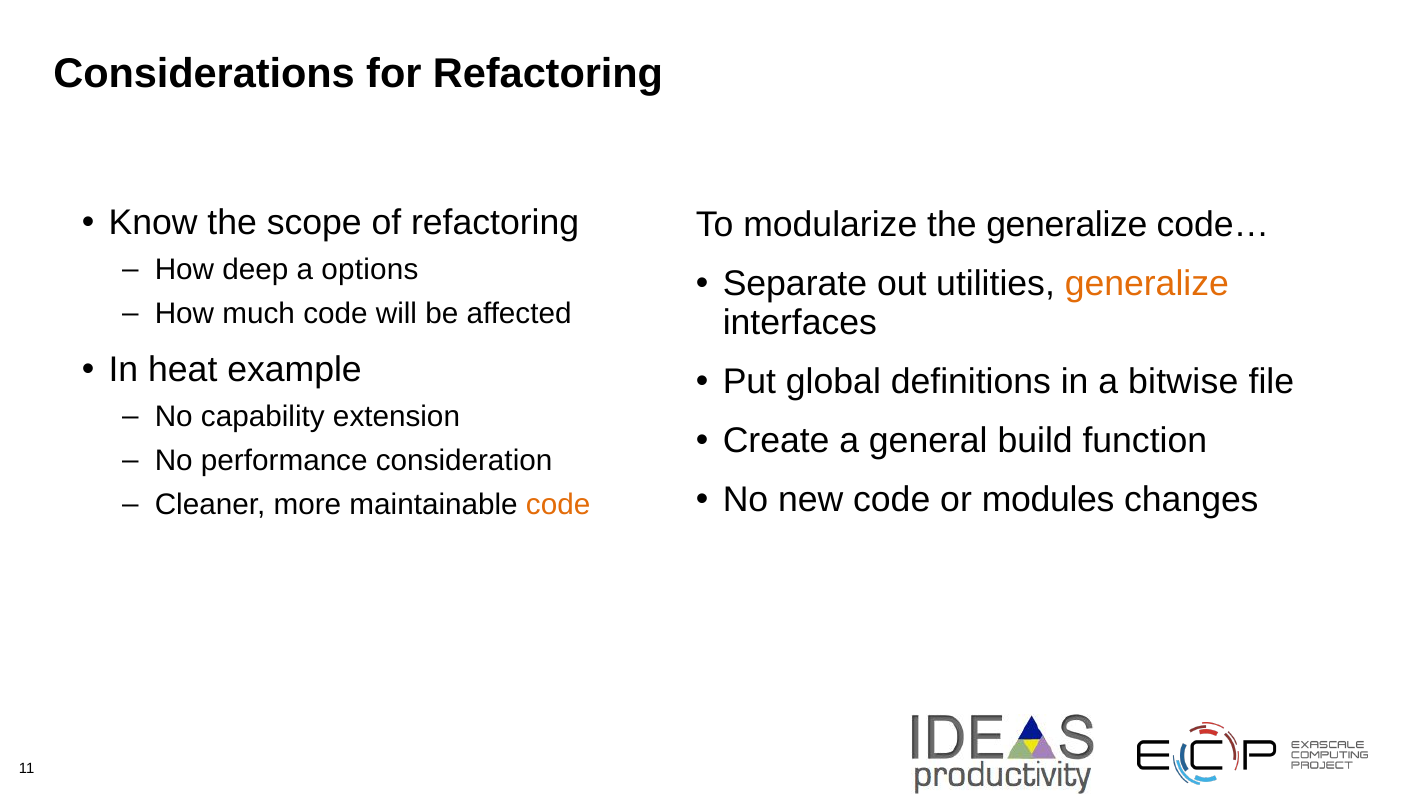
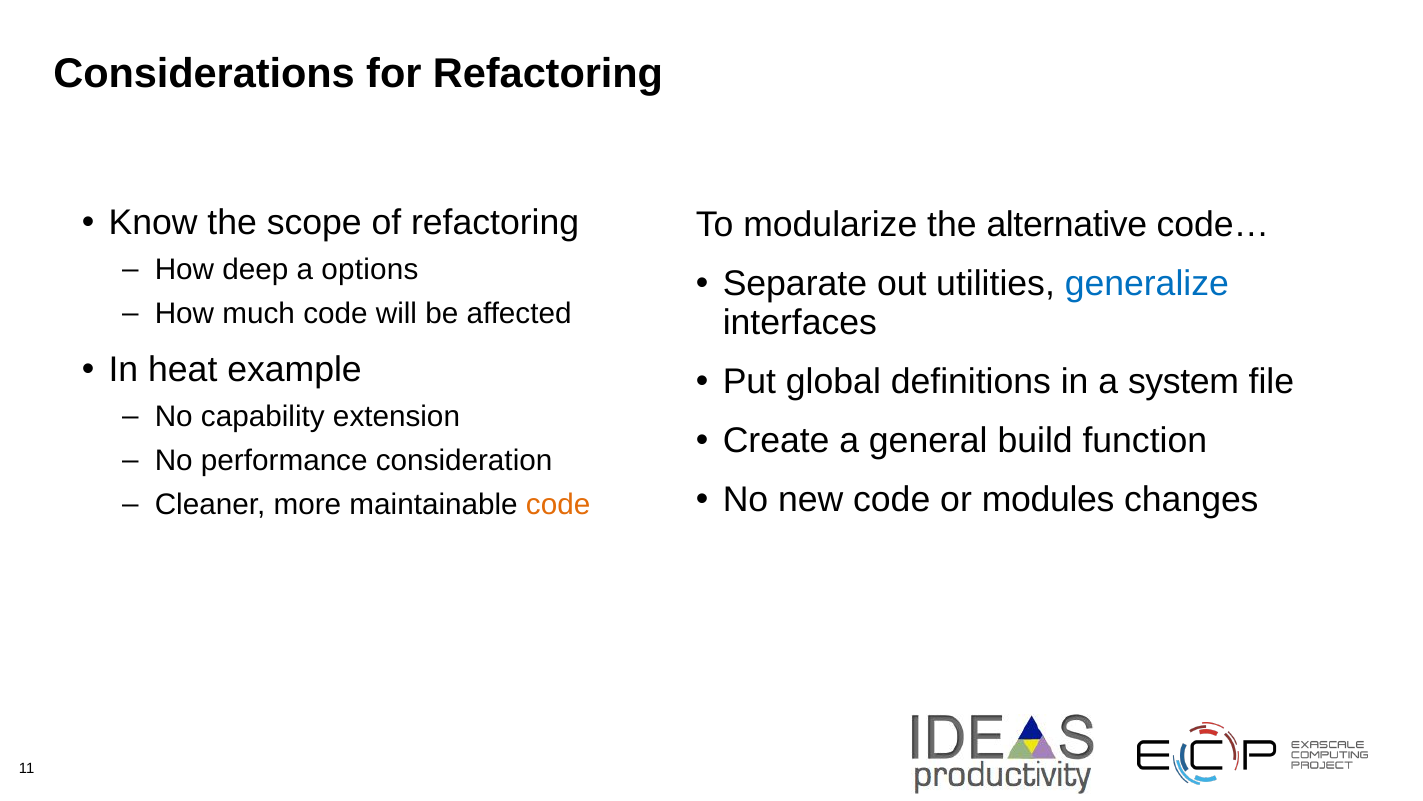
the generalize: generalize -> alternative (1067, 225)
generalize colour: orange -> blue (1147, 284)
bitwise: bitwise -> system (1184, 382)
